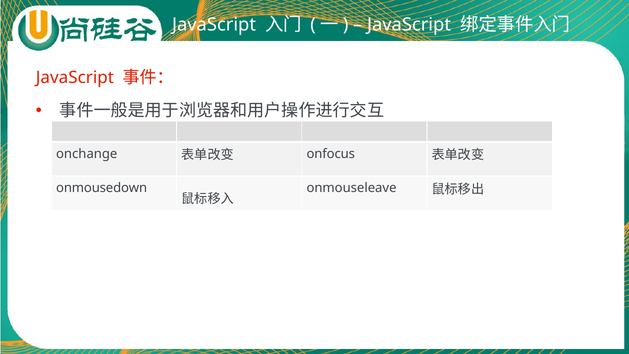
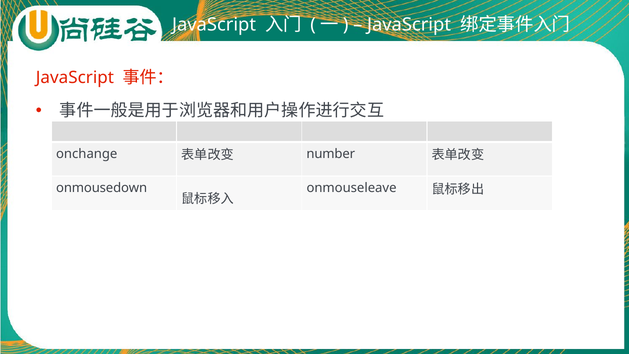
onfocus: onfocus -> number (331, 154)
